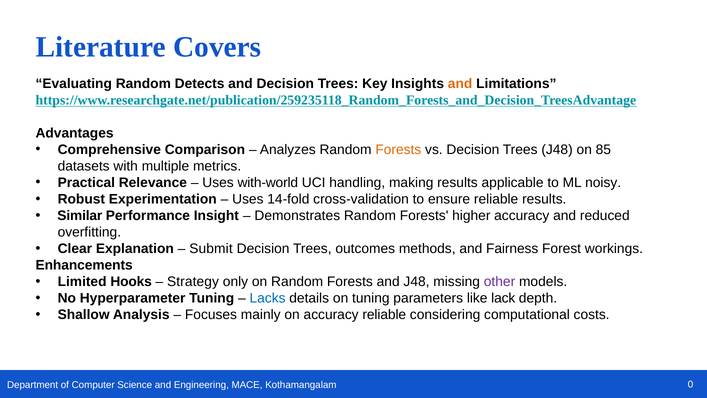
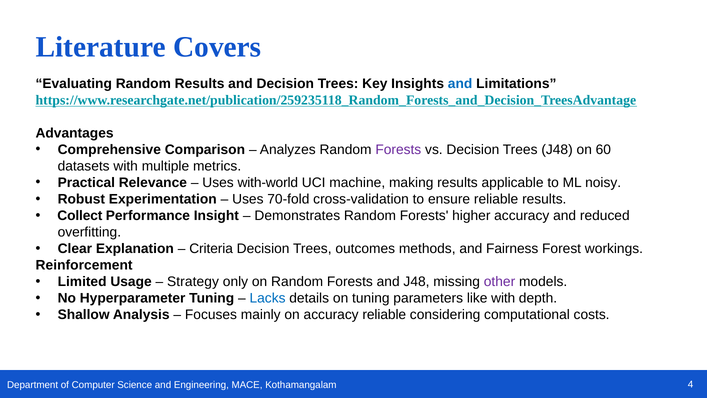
Random Detects: Detects -> Results (200, 84)
and colour: orange -> blue (460, 84)
Forests colour: orange -> purple (398, 150)
85: 85 -> 60 (603, 150)
handling: handling -> machine (357, 183)
14-fold: 14-fold -> 70-fold (288, 199)
Similar: Similar -> Collect (80, 216)
Submit: Submit -> Criteria (211, 249)
Enhancements: Enhancements -> Reinforcement (84, 265)
Hooks: Hooks -> Usage (131, 282)
like lack: lack -> with (503, 298)
0: 0 -> 4 (691, 384)
